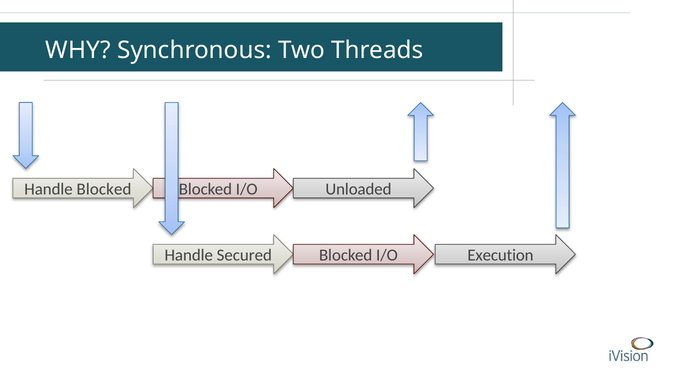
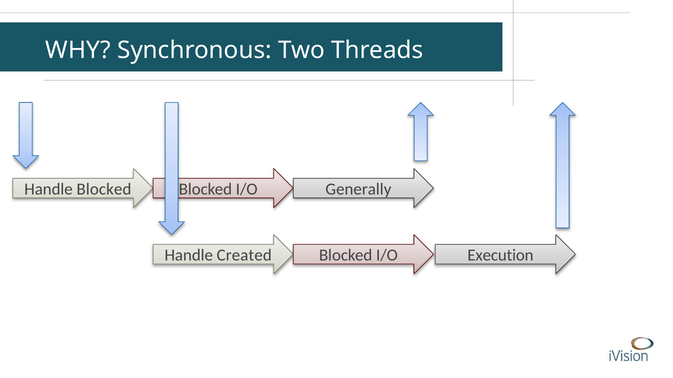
Unloaded: Unloaded -> Generally (358, 190)
Secured: Secured -> Created (244, 256)
